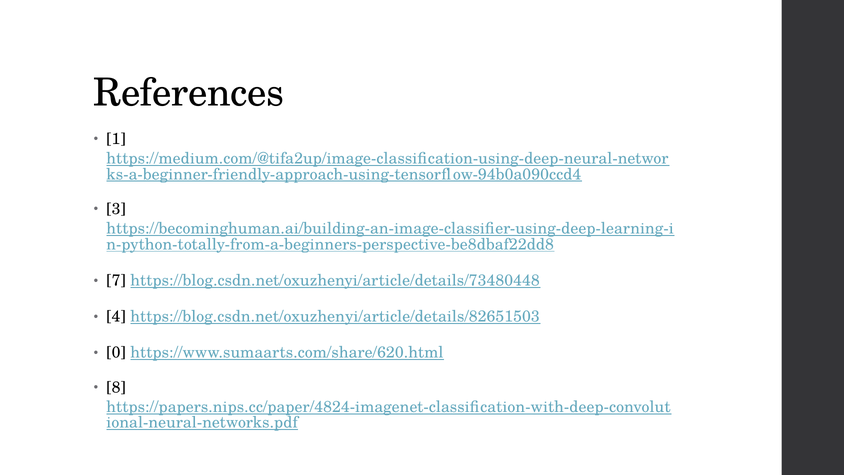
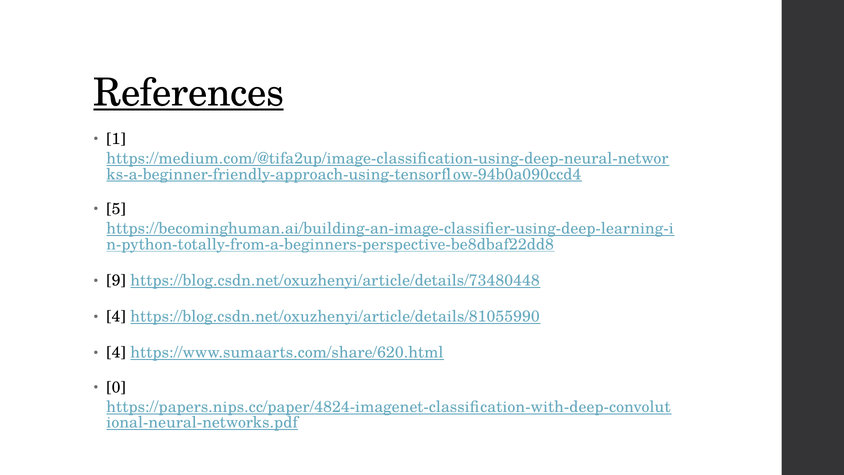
References underline: none -> present (189, 93)
3: 3 -> 5 (116, 209)
7: 7 -> 9 (116, 280)
https://blog.csdn.net/oxuzhenyi/article/details/82651503: https://blog.csdn.net/oxuzhenyi/article/details/82651503 -> https://blog.csdn.net/oxuzhenyi/article/details/81055990 (335, 316)
0: 0 -> 4 (116, 353)
8: 8 -> 0 (116, 387)
